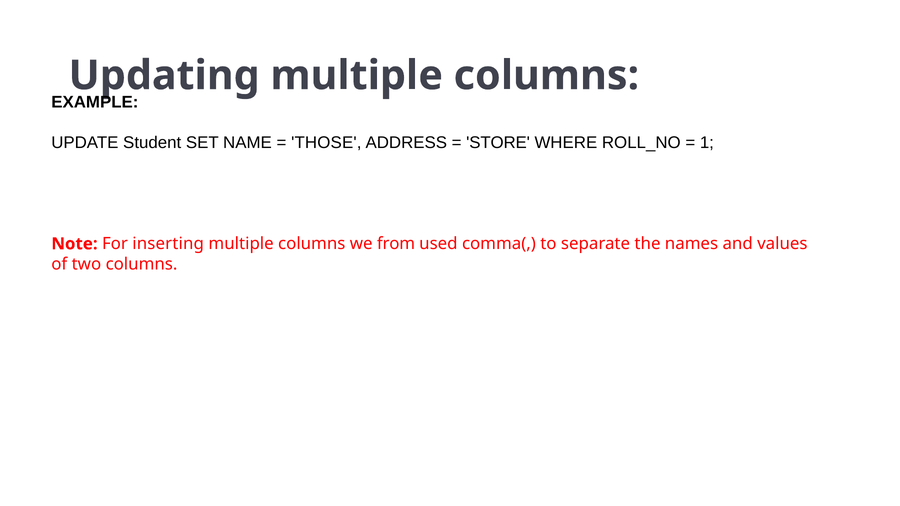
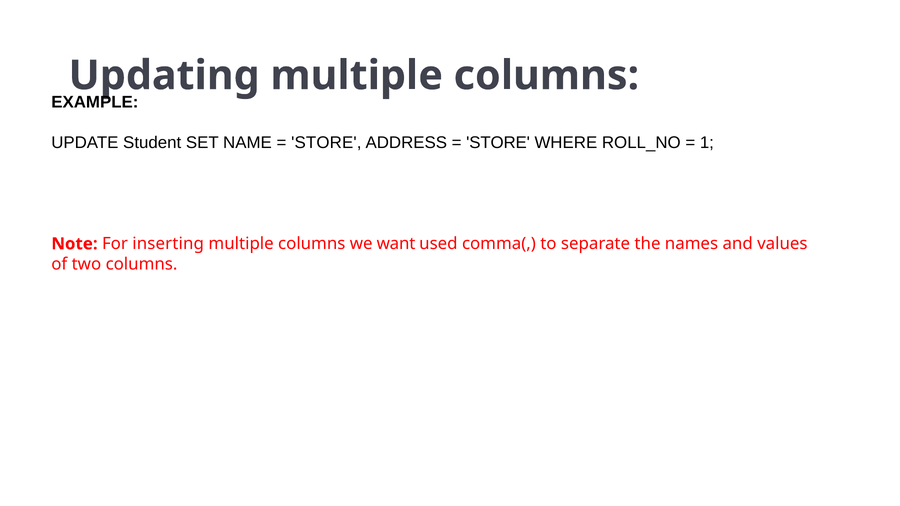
THOSE: THOSE -> STORE (326, 143)
from: from -> want (396, 244)
